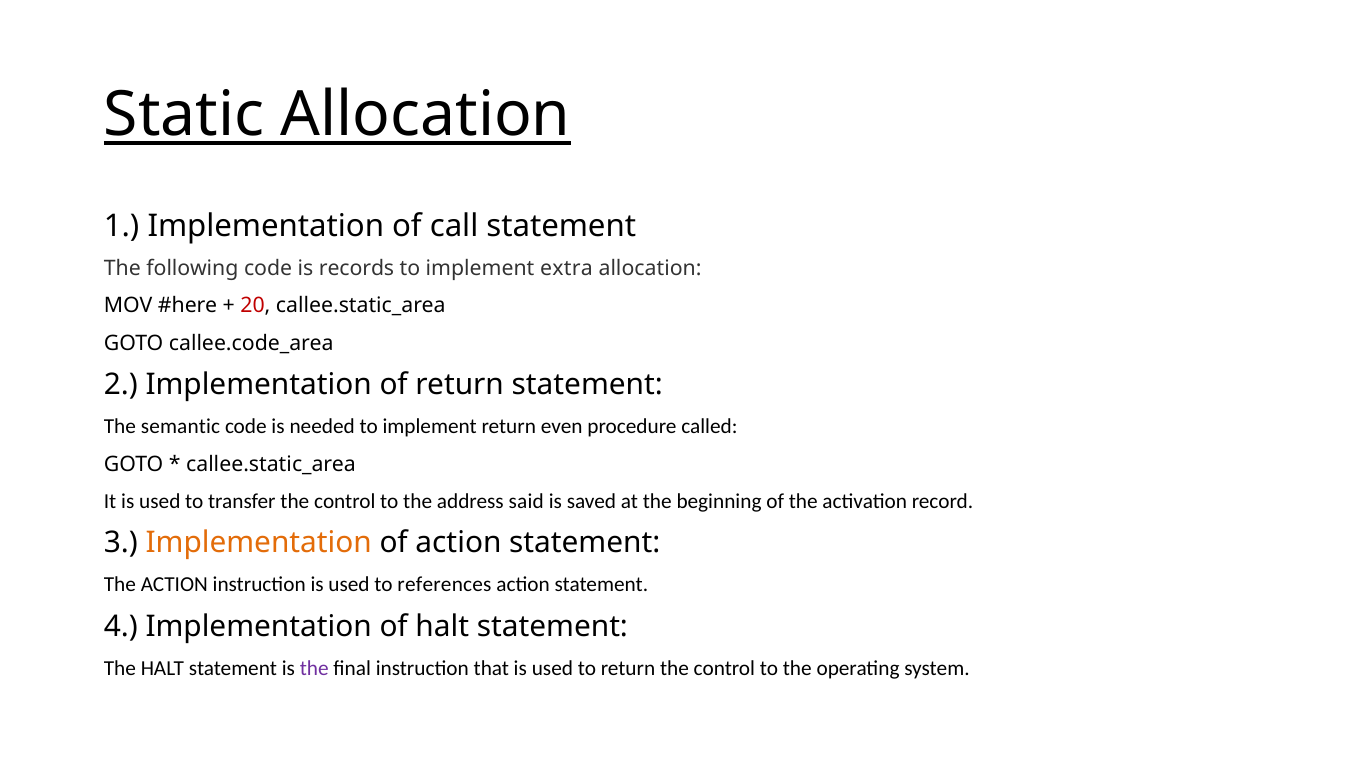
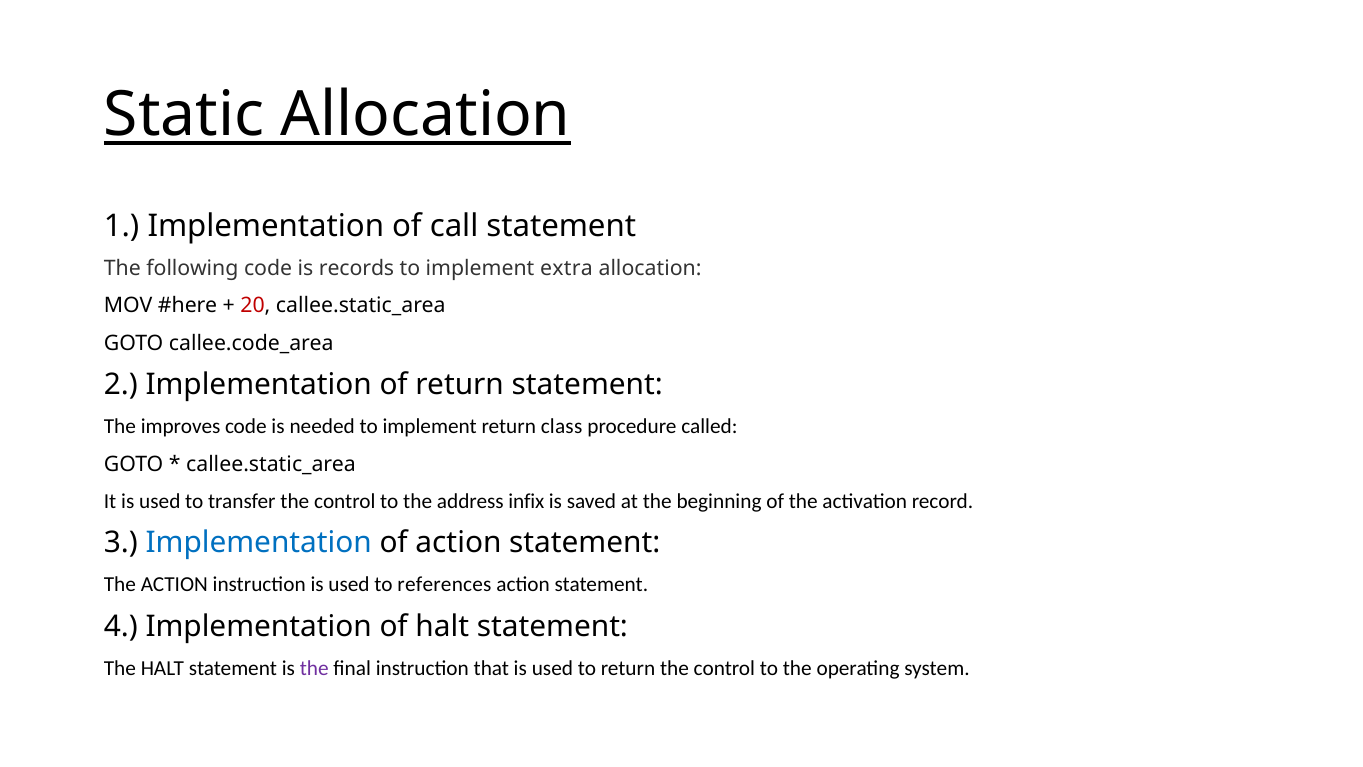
semantic: semantic -> improves (181, 427)
even: even -> class (562, 427)
said: said -> infix (526, 501)
Implementation colour: orange -> blue (259, 543)
